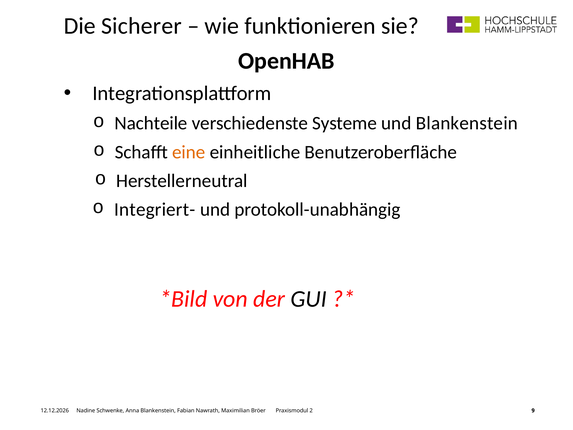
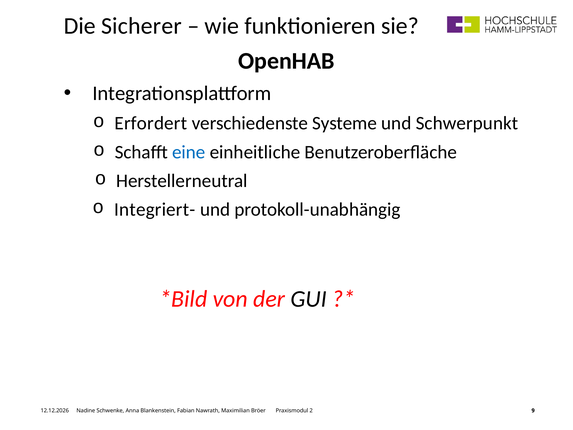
Nachteile: Nachteile -> Erfordert (151, 123)
und Blankenstein: Blankenstein -> Schwerpunkt (467, 123)
eine colour: orange -> blue (189, 152)
